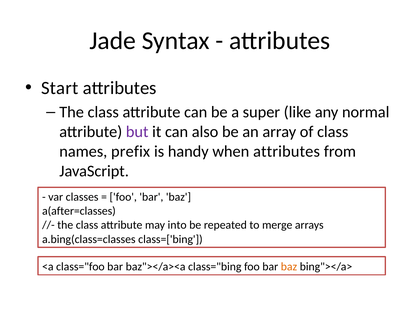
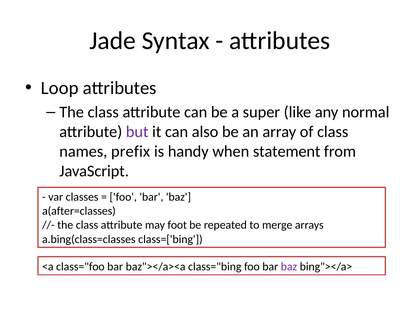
Start: Start -> Loop (60, 88)
when attributes: attributes -> statement (287, 151)
into: into -> foot (177, 225)
baz colour: orange -> purple (289, 267)
